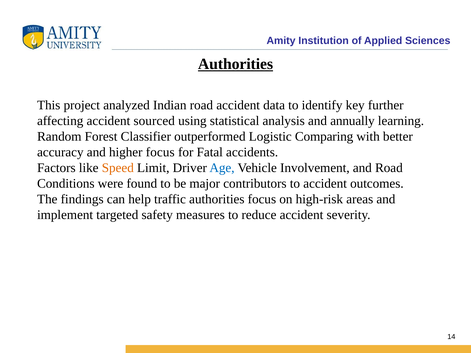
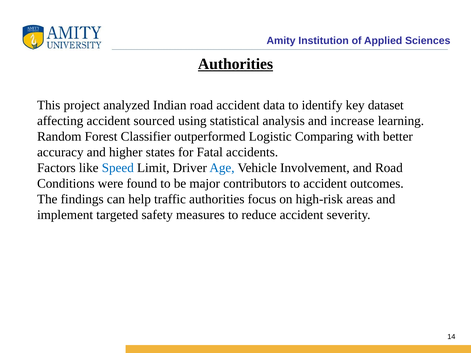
further: further -> dataset (386, 105)
annually: annually -> increase (352, 121)
higher focus: focus -> states (160, 152)
Speed colour: orange -> blue (118, 168)
